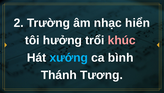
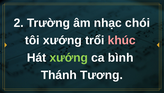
hiển: hiển -> chói (138, 23)
tôi hưởng: hưởng -> xướng (62, 40)
xướng colour: light blue -> light green (69, 57)
